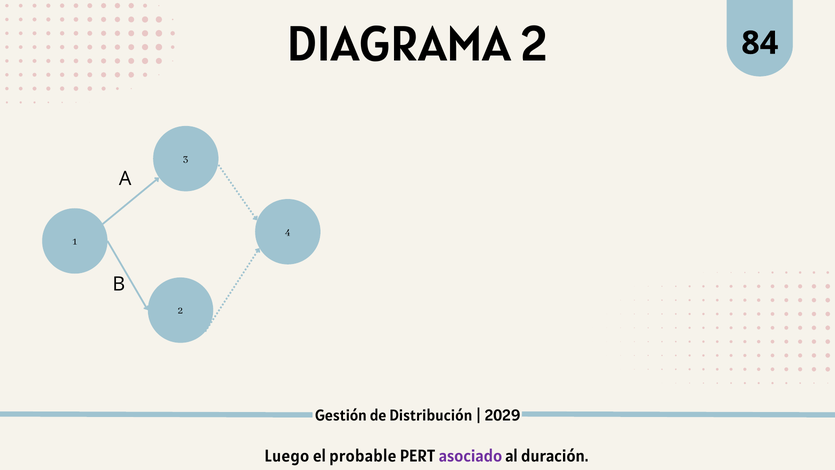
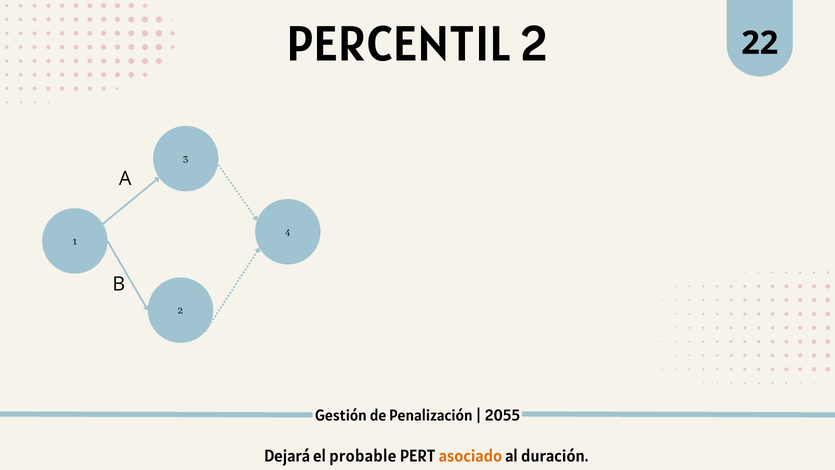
DIAGRAMA: DIAGRAMA -> PERCENTIL (399, 44)
84: 84 -> 22 (760, 43)
Distribución: Distribución -> Penalización (431, 415)
2029: 2029 -> 2055 (502, 415)
Luego: Luego -> Dejará (287, 456)
asociado colour: purple -> orange (470, 456)
